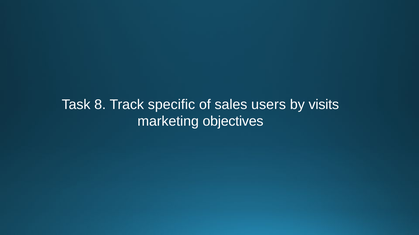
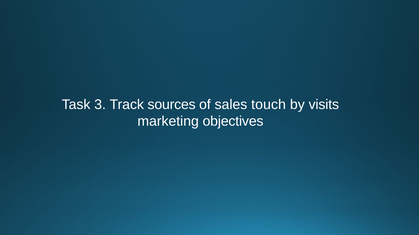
8: 8 -> 3 (100, 105)
specific: specific -> sources (172, 105)
users: users -> touch (269, 105)
